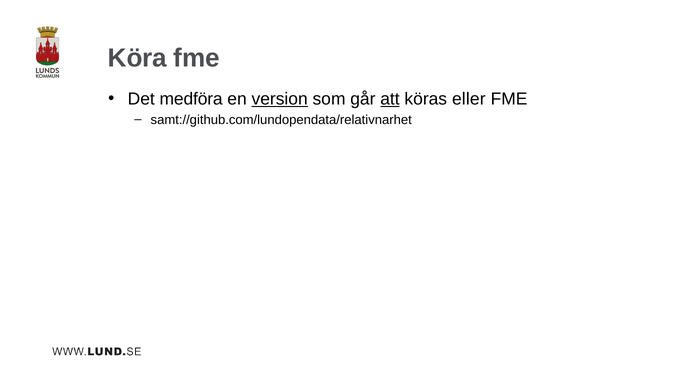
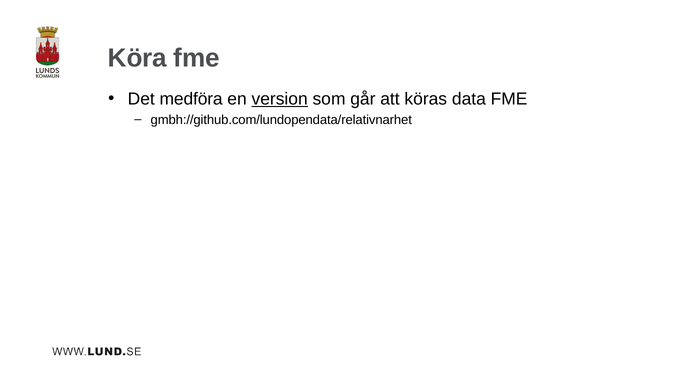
att underline: present -> none (390, 99)
eller: eller -> data (469, 99)
samt://github.com/lundopendata/relativnarhet: samt://github.com/lundopendata/relativnarhet -> gmbh://github.com/lundopendata/relativnarhet (281, 120)
